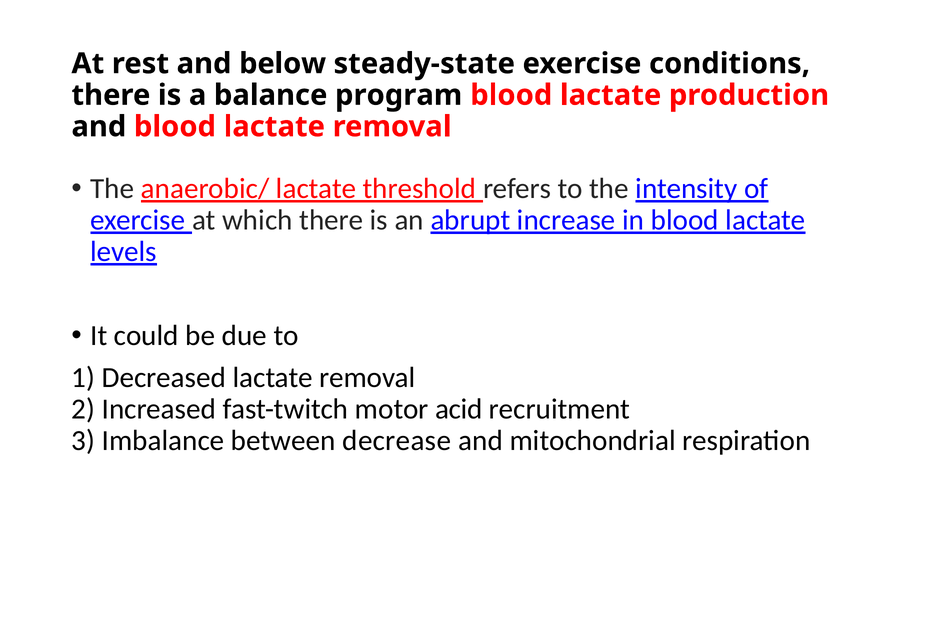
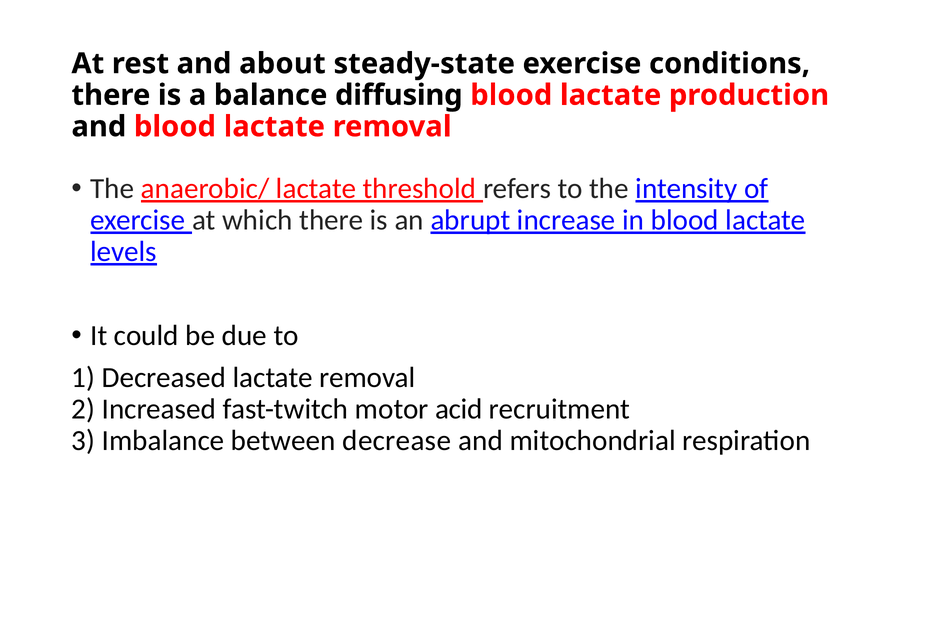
below: below -> about (282, 64)
program: program -> diffusing (399, 95)
